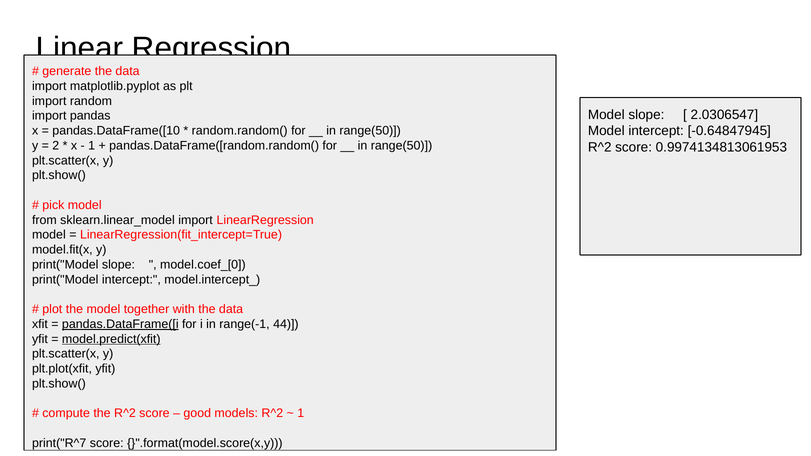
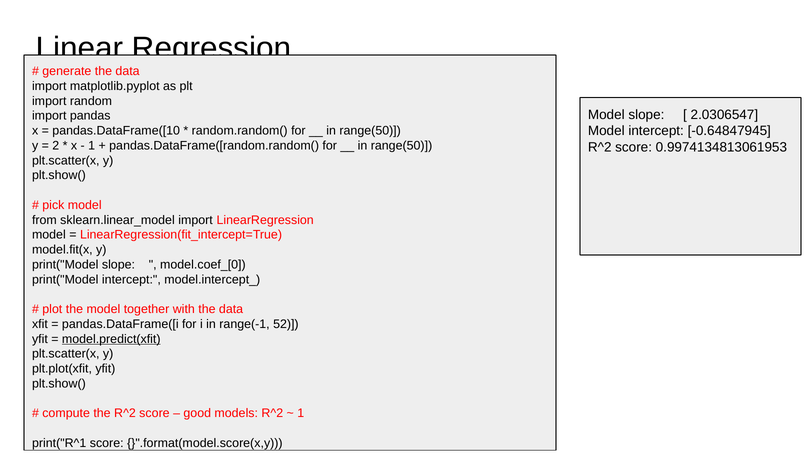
pandas.DataFrame([i underline: present -> none (120, 324)
44: 44 -> 52 (286, 324)
print("R^7: print("R^7 -> print("R^1 (59, 443)
